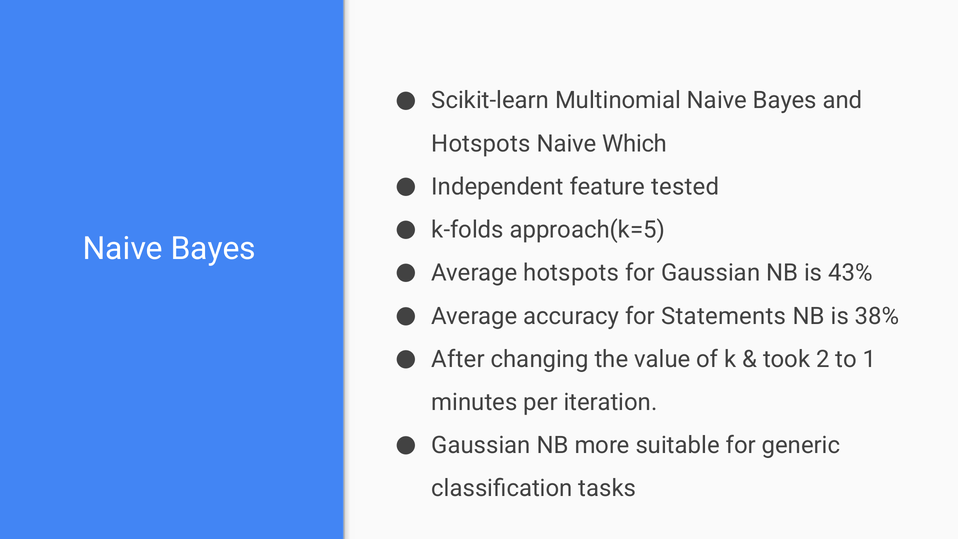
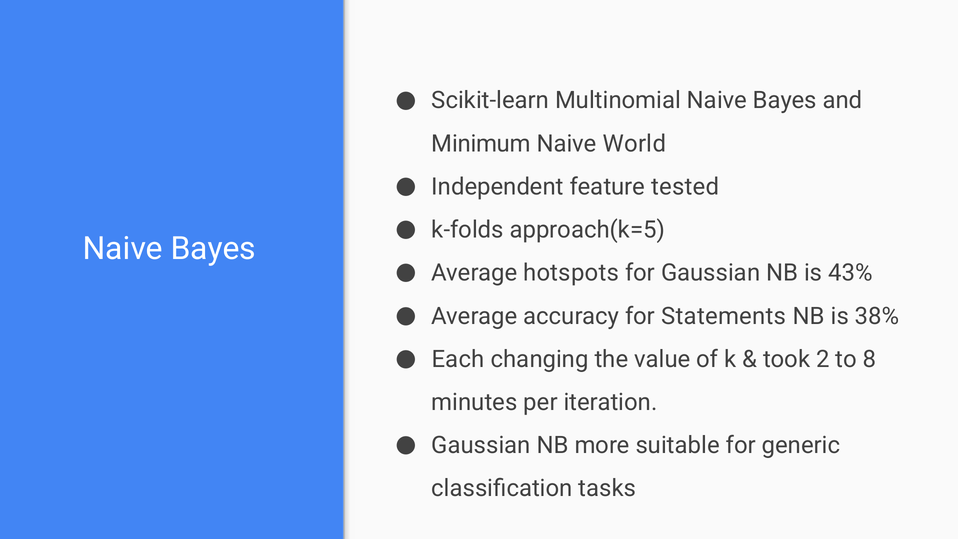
Hotspots: Hotspots -> Minimum (481, 144)
Which: Which -> World (634, 144)
After: After -> Each (458, 359)
1: 1 -> 8 (869, 359)
